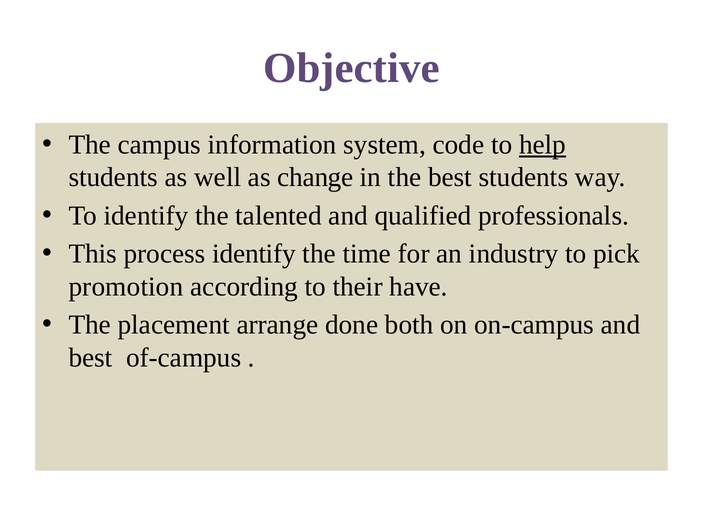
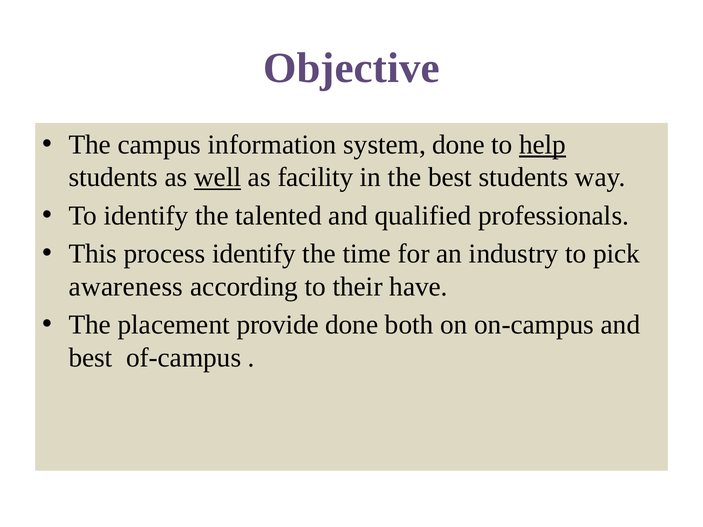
system code: code -> done (459, 145)
well underline: none -> present (218, 178)
change: change -> facility (315, 178)
promotion: promotion -> awareness (126, 287)
arrange: arrange -> provide (278, 325)
